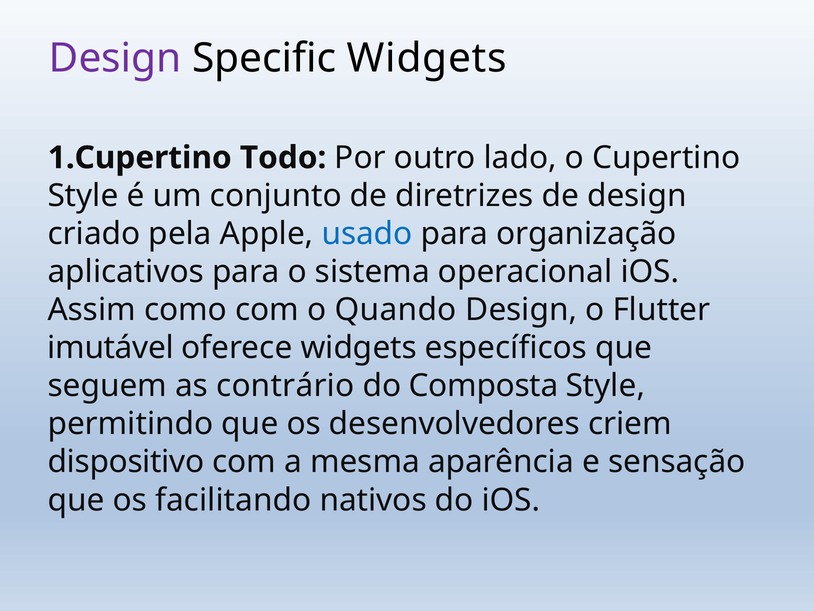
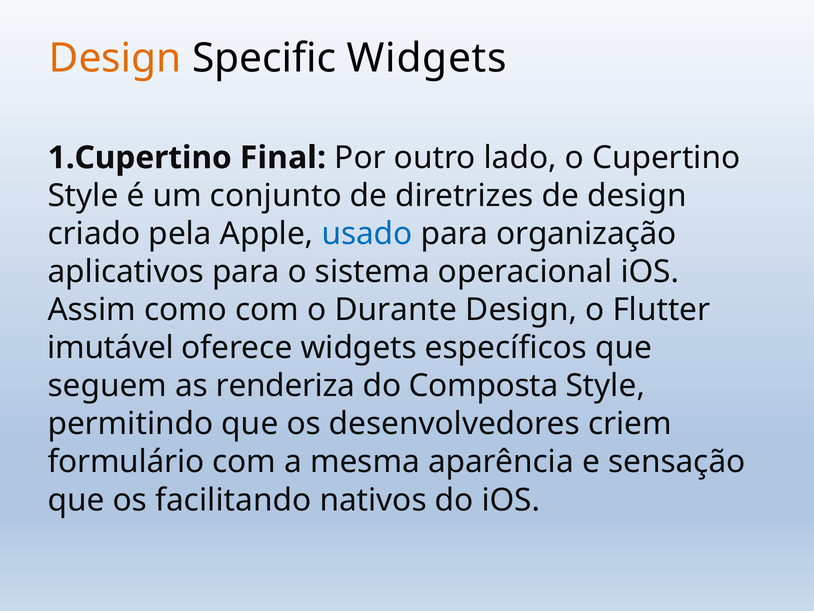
Design colour: purple -> orange (115, 58)
Todo: Todo -> Final (283, 158)
Quando: Quando -> Durante (396, 310)
contrário: contrário -> renderiza (286, 386)
dispositivo: dispositivo -> formulário (126, 462)
